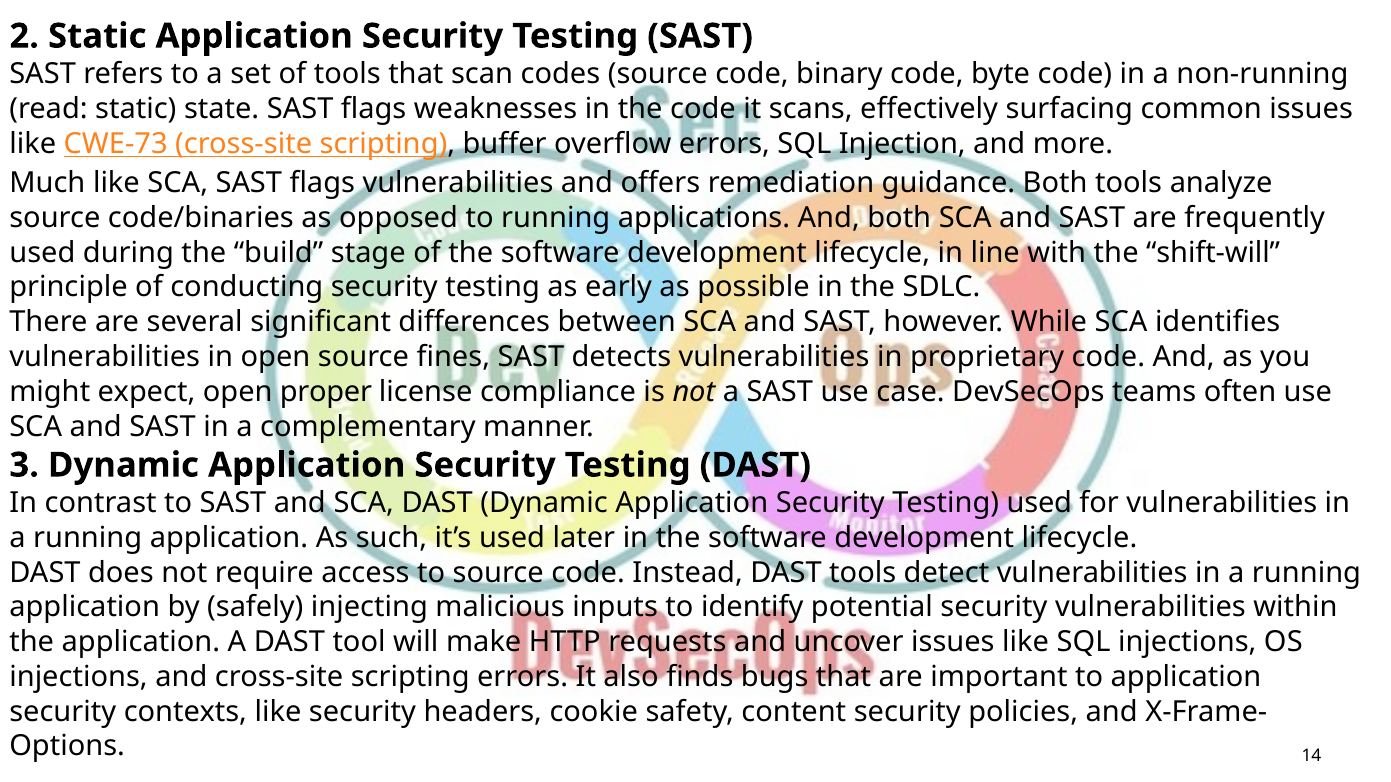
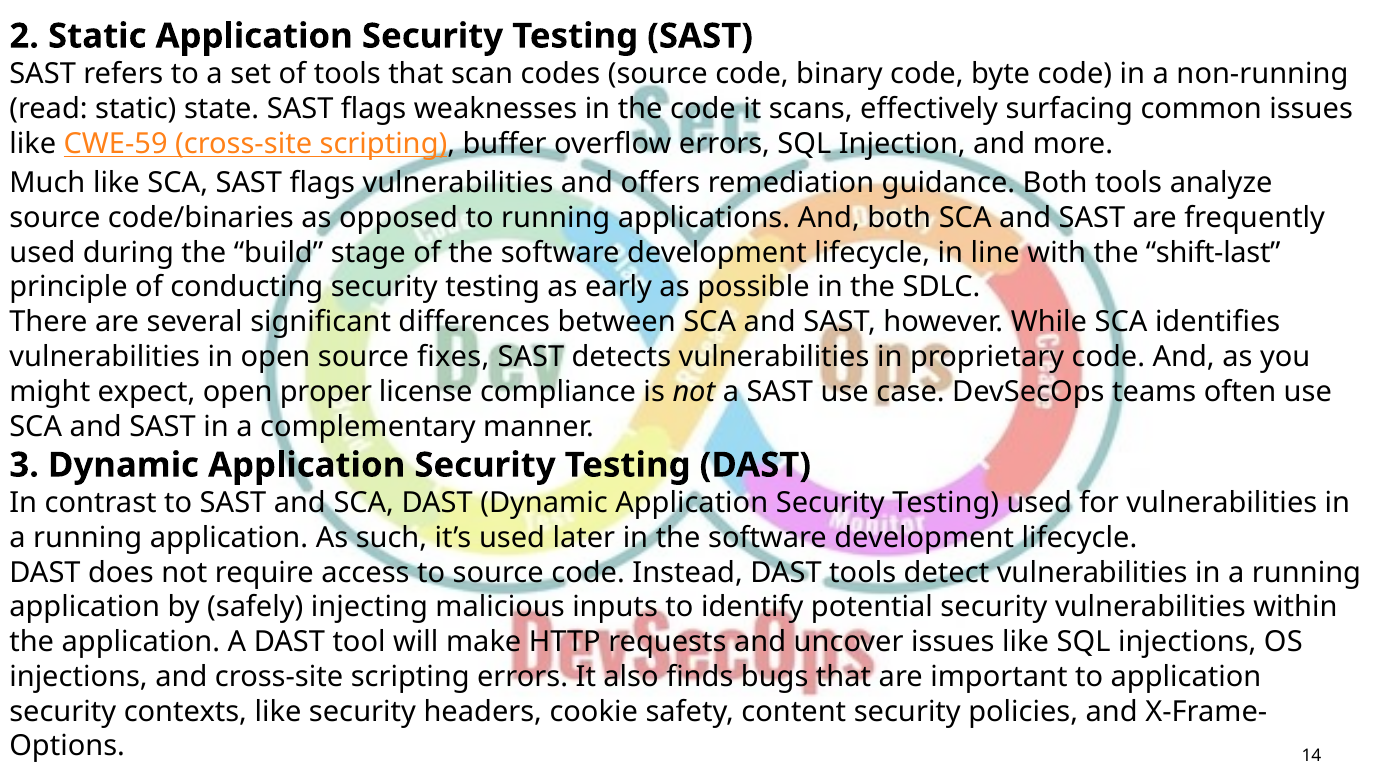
CWE-73: CWE-73 -> CWE-59 (116, 144)
shift-will: shift-will -> shift-last (1213, 253)
fines: fines -> fixes (453, 357)
